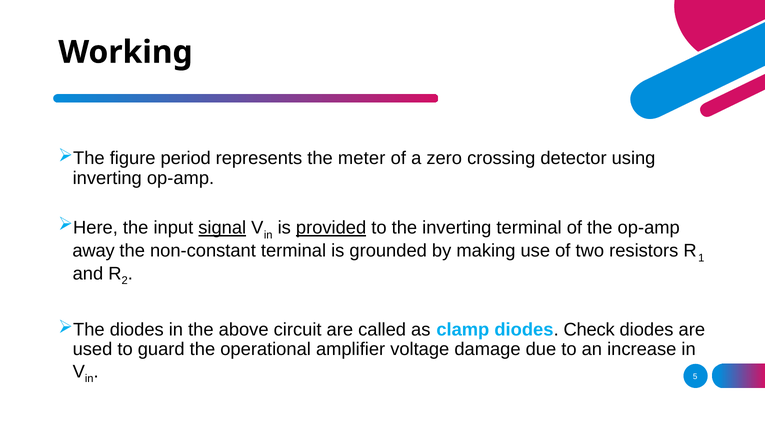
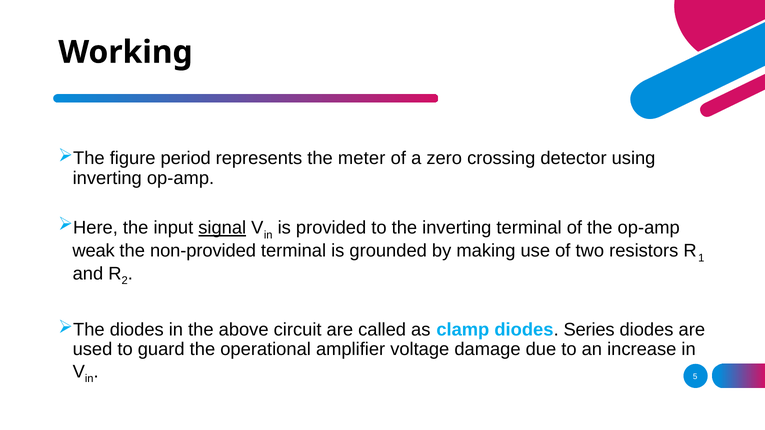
provided underline: present -> none (331, 228)
away: away -> weak (94, 251)
non-constant: non-constant -> non-provided (203, 251)
Check: Check -> Series (589, 330)
